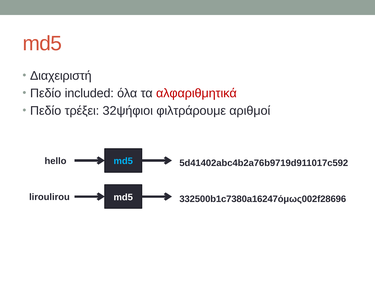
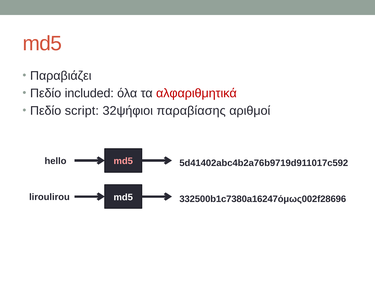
Διαχειριστή: Διαχειριστή -> Παραβιάζει (61, 76)
τρέξει: τρέξει -> script (82, 111)
φιλτράρουμε: φιλτράρουμε -> παραβίασης (191, 111)
md5 colour: light blue -> pink (123, 161)
